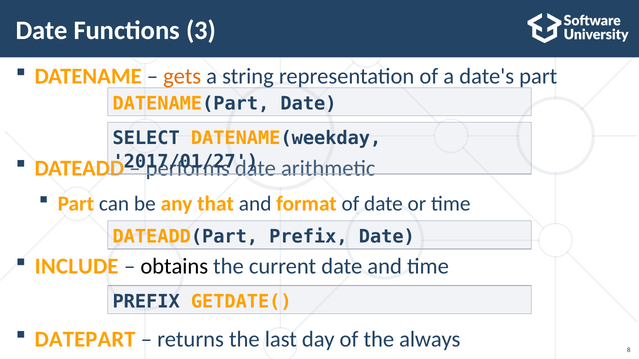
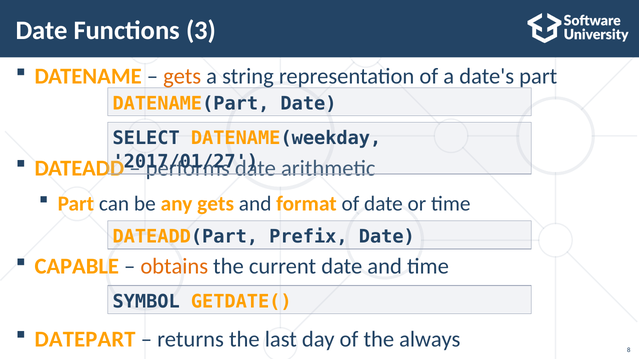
any that: that -> gets (216, 204)
INCLUDE: INCLUDE -> CAPABLE (77, 267)
obtains colour: black -> orange (174, 267)
PREFIX: PREFIX -> SYMBOL (146, 302)
